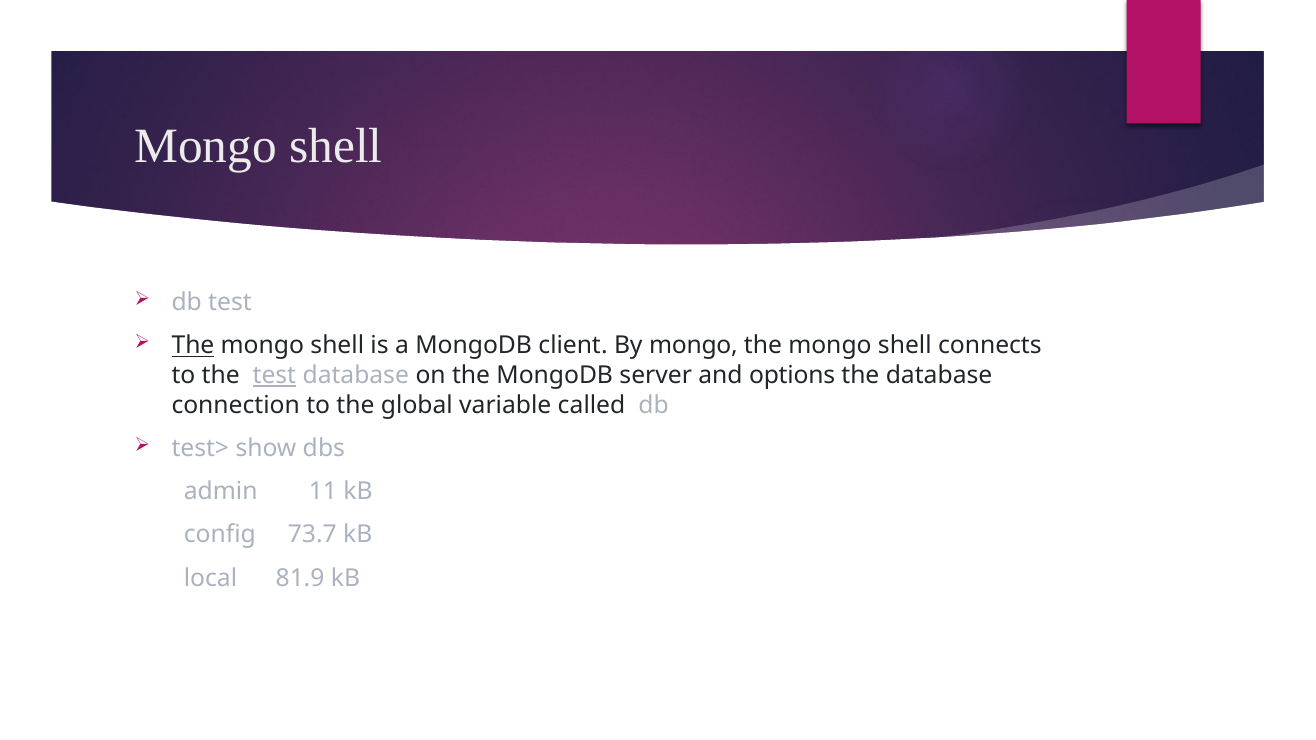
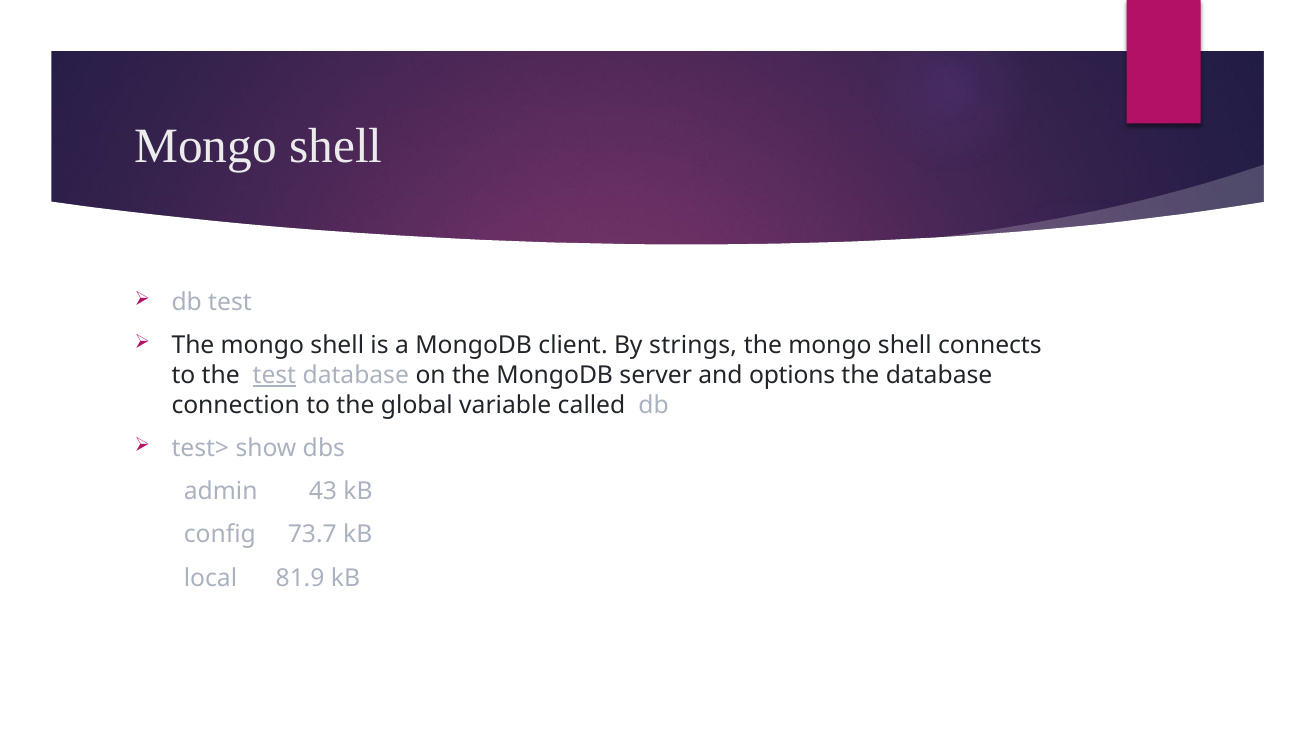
The underline: present -> none (193, 346)
By mongo: mongo -> strings (693, 346)
11: 11 -> 43 (323, 492)
